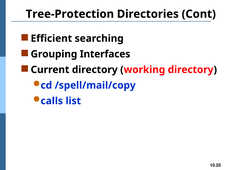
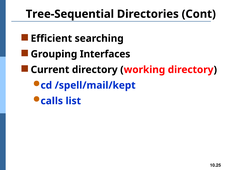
Tree-Protection: Tree-Protection -> Tree-Sequential (70, 14)
/spell/mail/copy: /spell/mail/copy -> /spell/mail/kept (95, 85)
